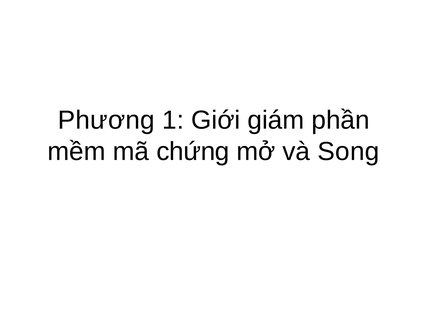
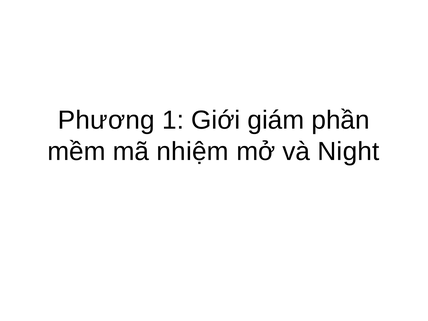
chứng: chứng -> nhiệm (193, 152)
Song: Song -> Night (349, 152)
